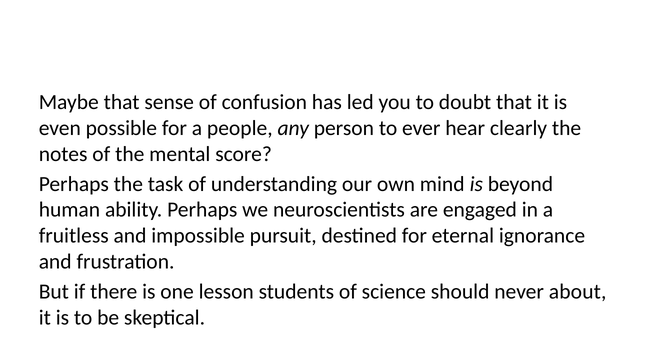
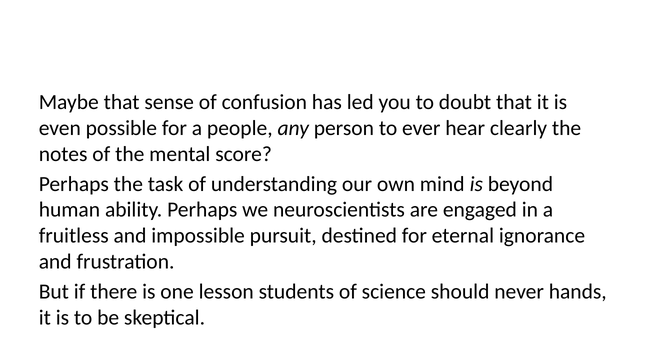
about: about -> hands (578, 292)
